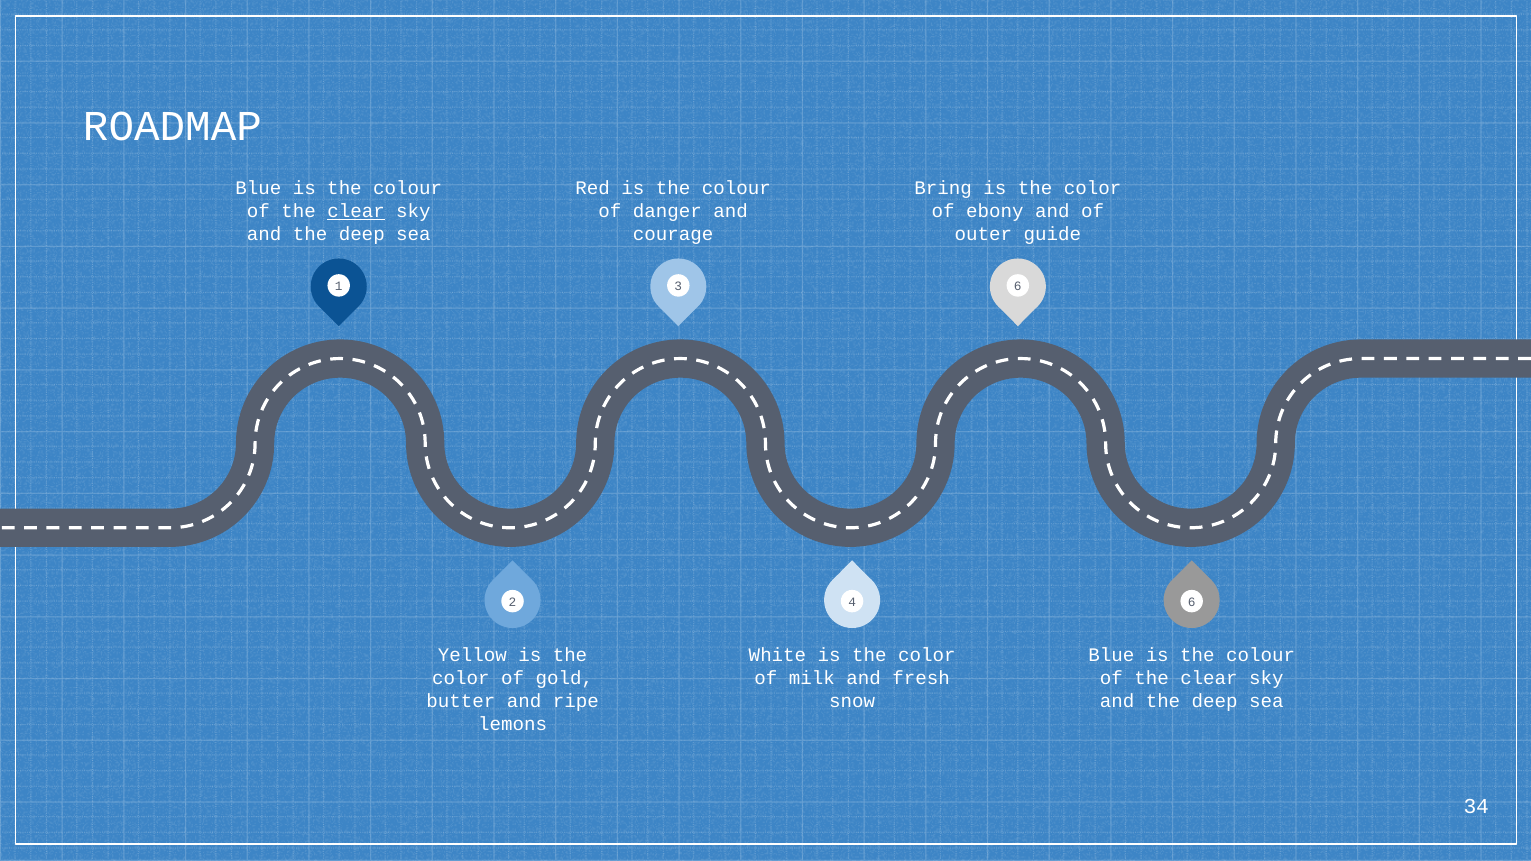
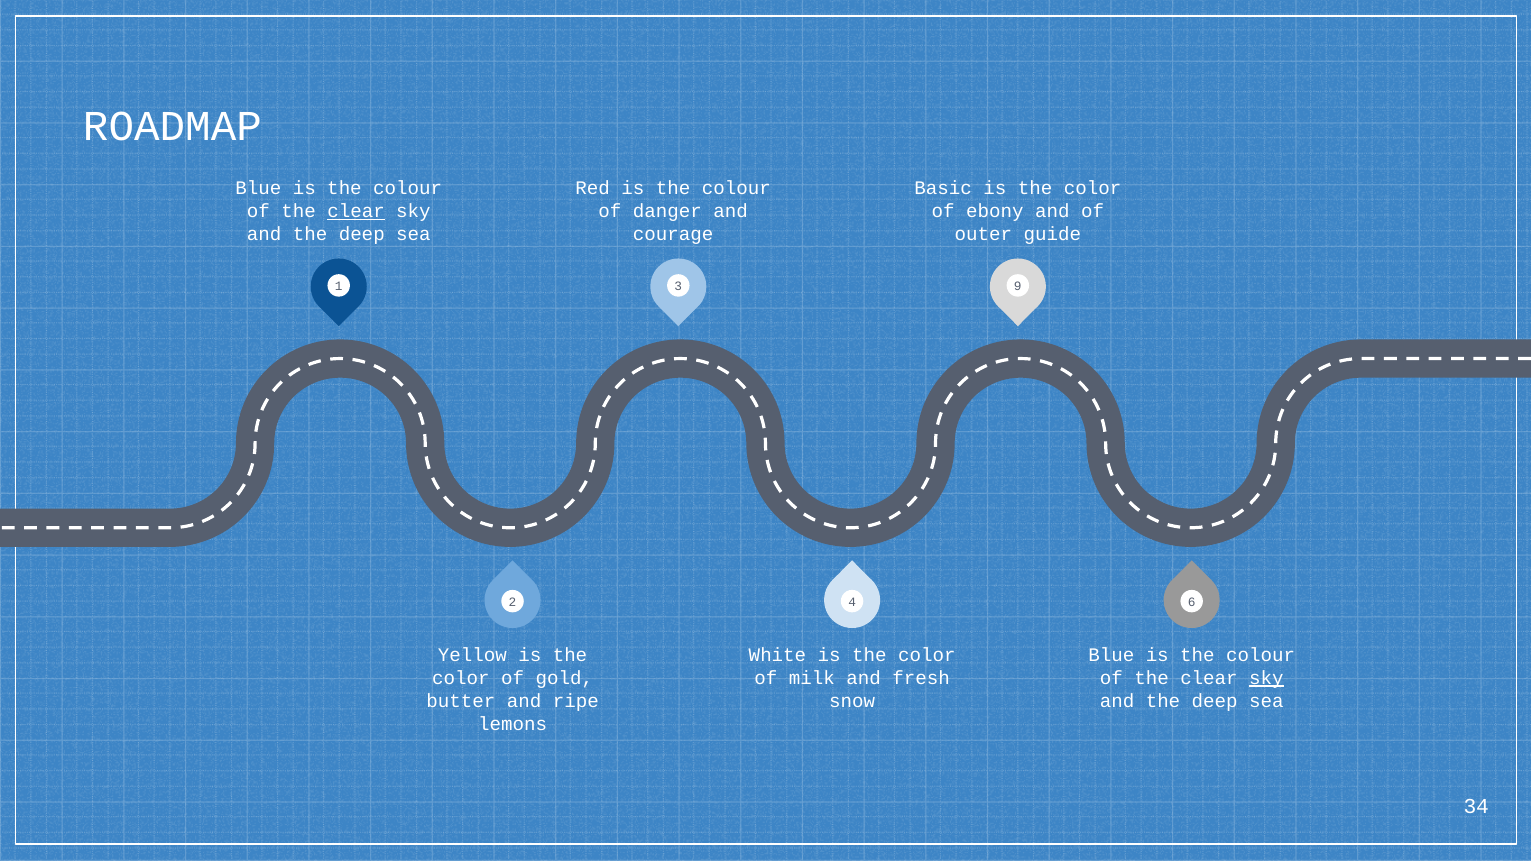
Bring: Bring -> Basic (943, 188)
3 6: 6 -> 9 (1018, 286)
sky underline: none -> present (1266, 678)
